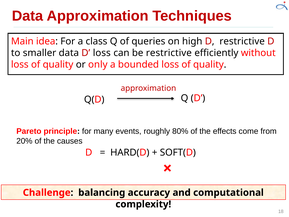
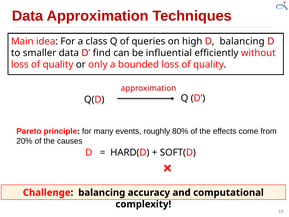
D restrictive: restrictive -> balancing (242, 41)
D loss: loss -> find (102, 53)
be restrictive: restrictive -> influential (169, 53)
